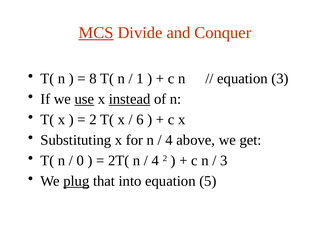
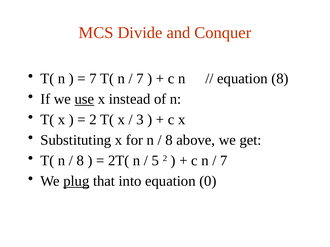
MCS underline: present -> none (96, 33)
8: 8 -> 7 (93, 79)
1: 1 -> 7 (140, 79)
equation 3: 3 -> 8 (280, 79)
instead underline: present -> none (130, 99)
6: 6 -> 3 (140, 120)
4: 4 -> 8 (169, 140)
0: 0 -> 8 (80, 161)
4: 4 -> 5 (155, 161)
3: 3 -> 7 (224, 161)
5: 5 -> 0 (208, 181)
